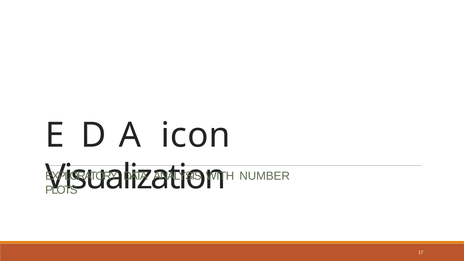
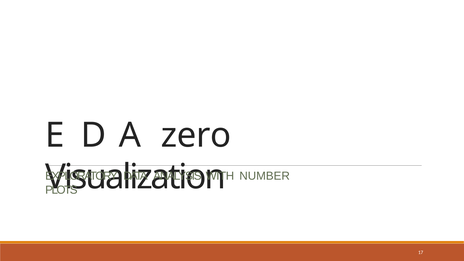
icon: icon -> zero (196, 135)
